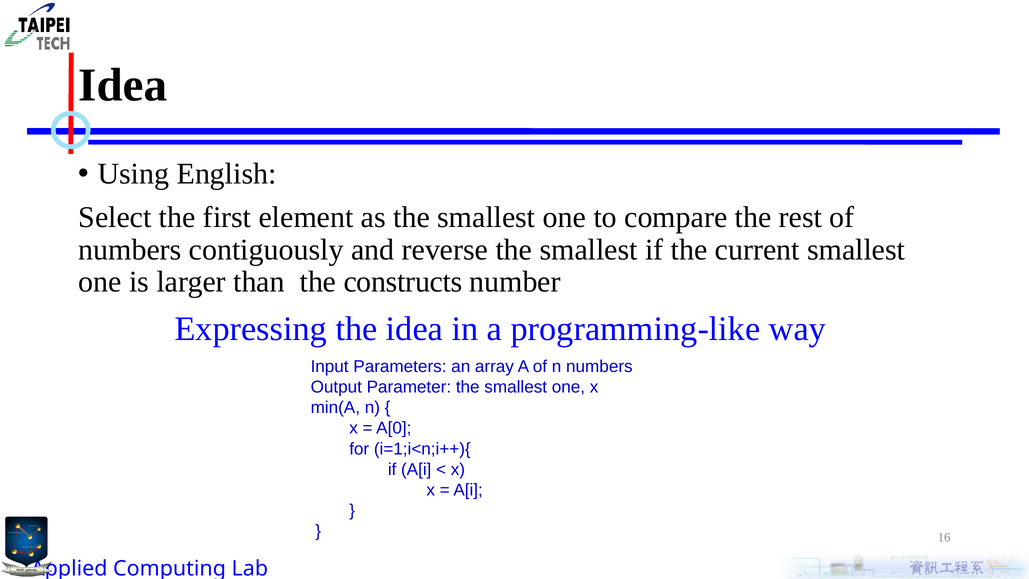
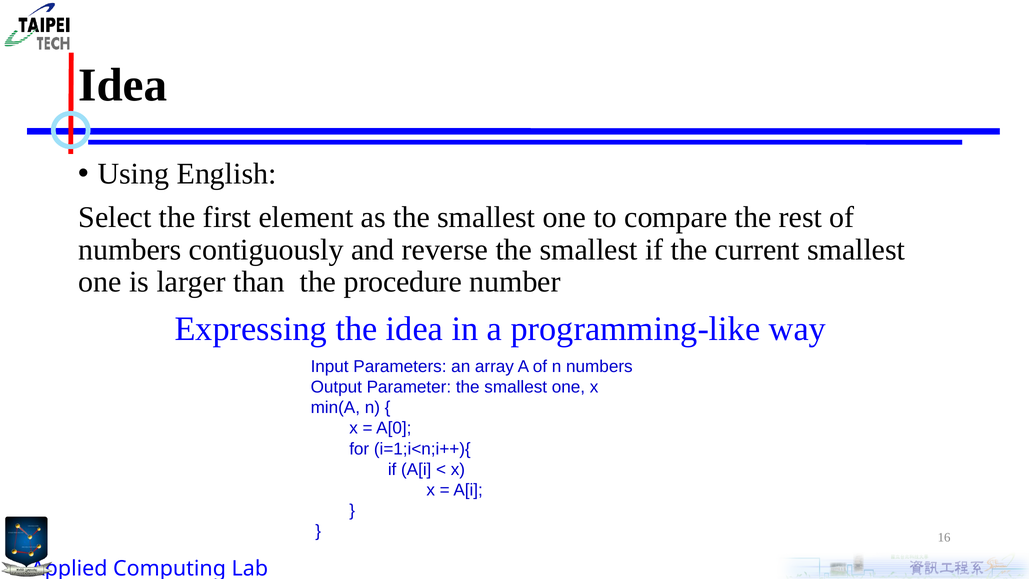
constructs: constructs -> procedure (403, 282)
